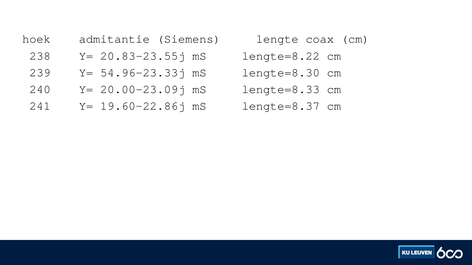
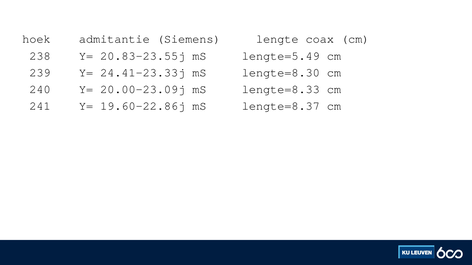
lengte=8.22: lengte=8.22 -> lengte=5.49 (281, 56)
54.96-23.33j: 54.96-23.33j -> 24.41-23.33j (143, 73)
